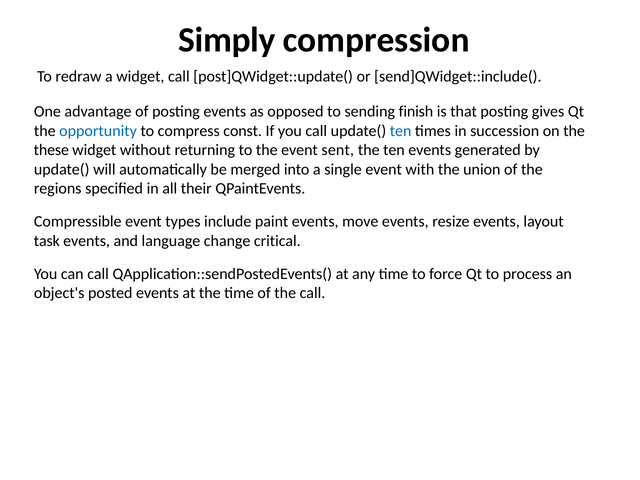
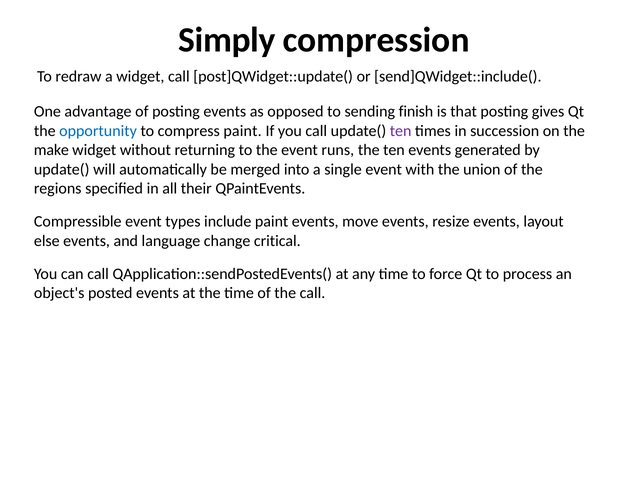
compress const: const -> paint (243, 131)
ten colour: blue -> purple (401, 131)
these: these -> make (51, 150)
sent: sent -> runs (338, 150)
task: task -> else (47, 241)
